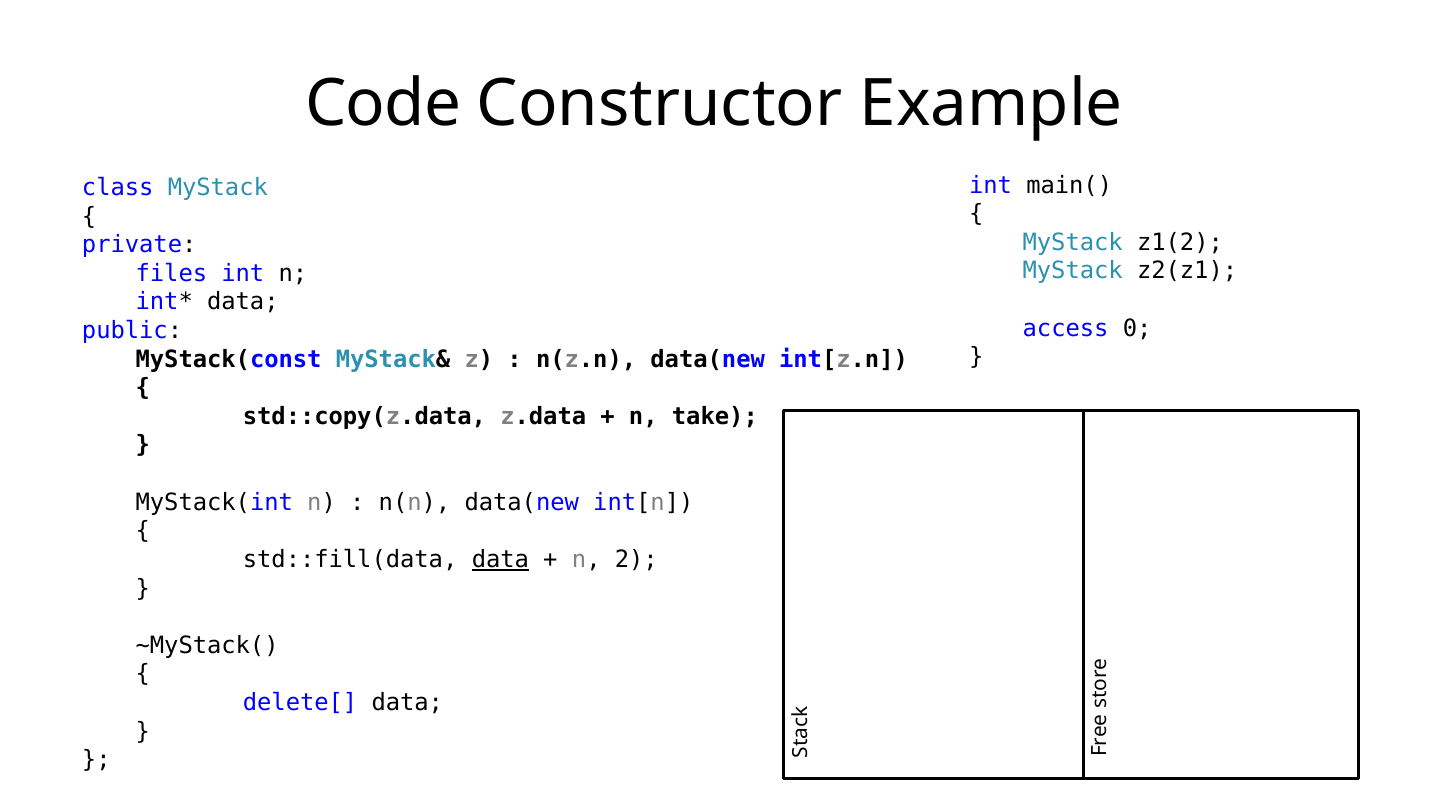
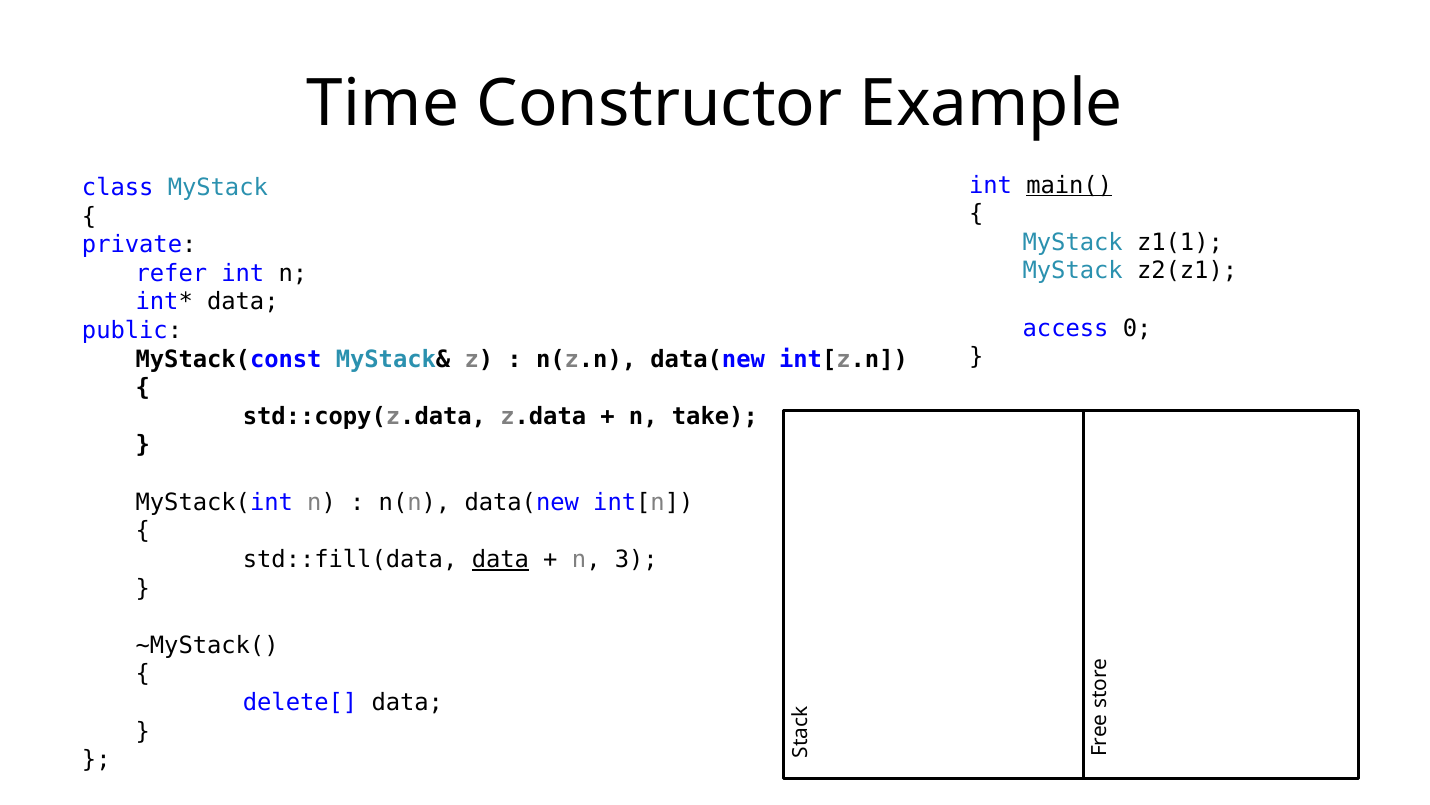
Code: Code -> Time (383, 104)
main( underline: none -> present (1069, 185)
z1(2: z1(2 -> z1(1 (1180, 242)
files: files -> refer (171, 273)
2: 2 -> 3 (636, 559)
